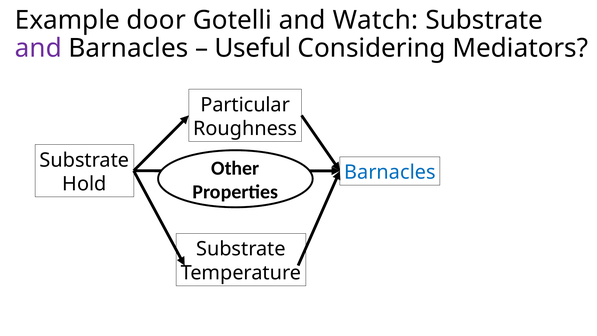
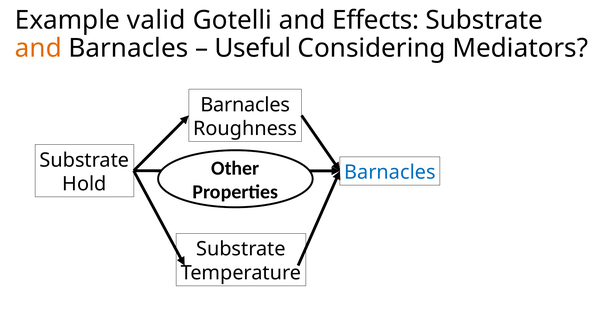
door: door -> valid (156, 20)
Watch: Watch -> Effects (376, 20)
and colour: purple -> orange (38, 48)
Particular: Particular -> Barnacles (245, 105)
